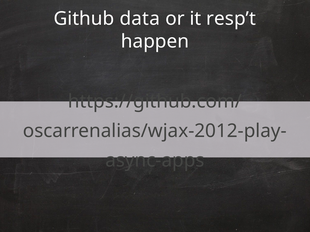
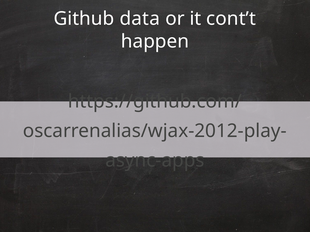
resp’t: resp’t -> cont’t (231, 19)
